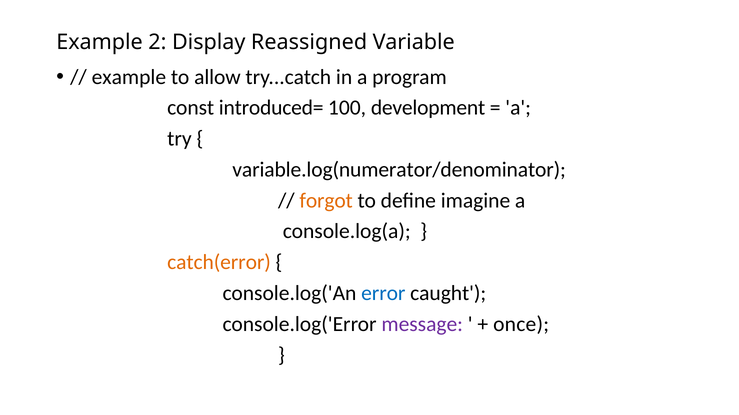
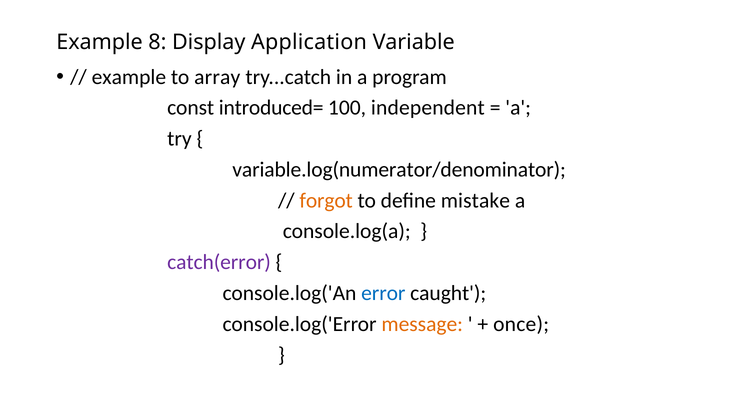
2: 2 -> 8 (157, 42)
Reassigned: Reassigned -> Application (309, 42)
allow: allow -> array (217, 77)
development: development -> independent (428, 108)
imagine: imagine -> mistake (475, 201)
catch(error colour: orange -> purple (219, 263)
message colour: purple -> orange (422, 325)
